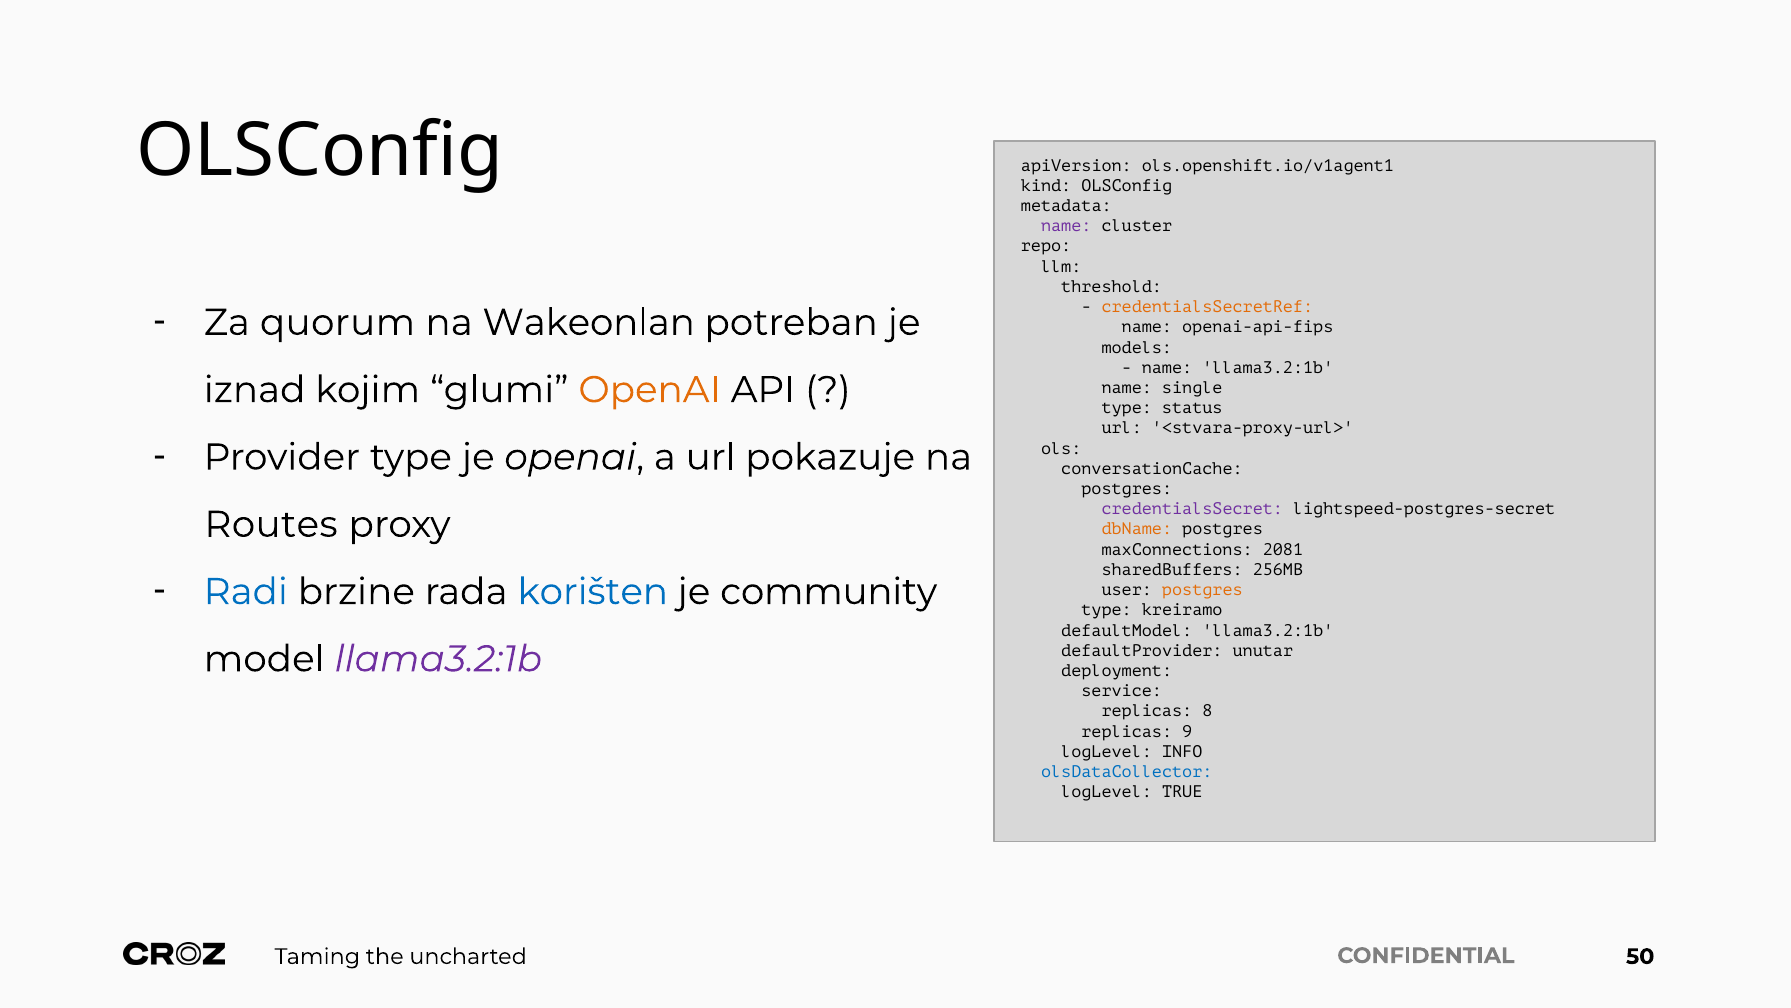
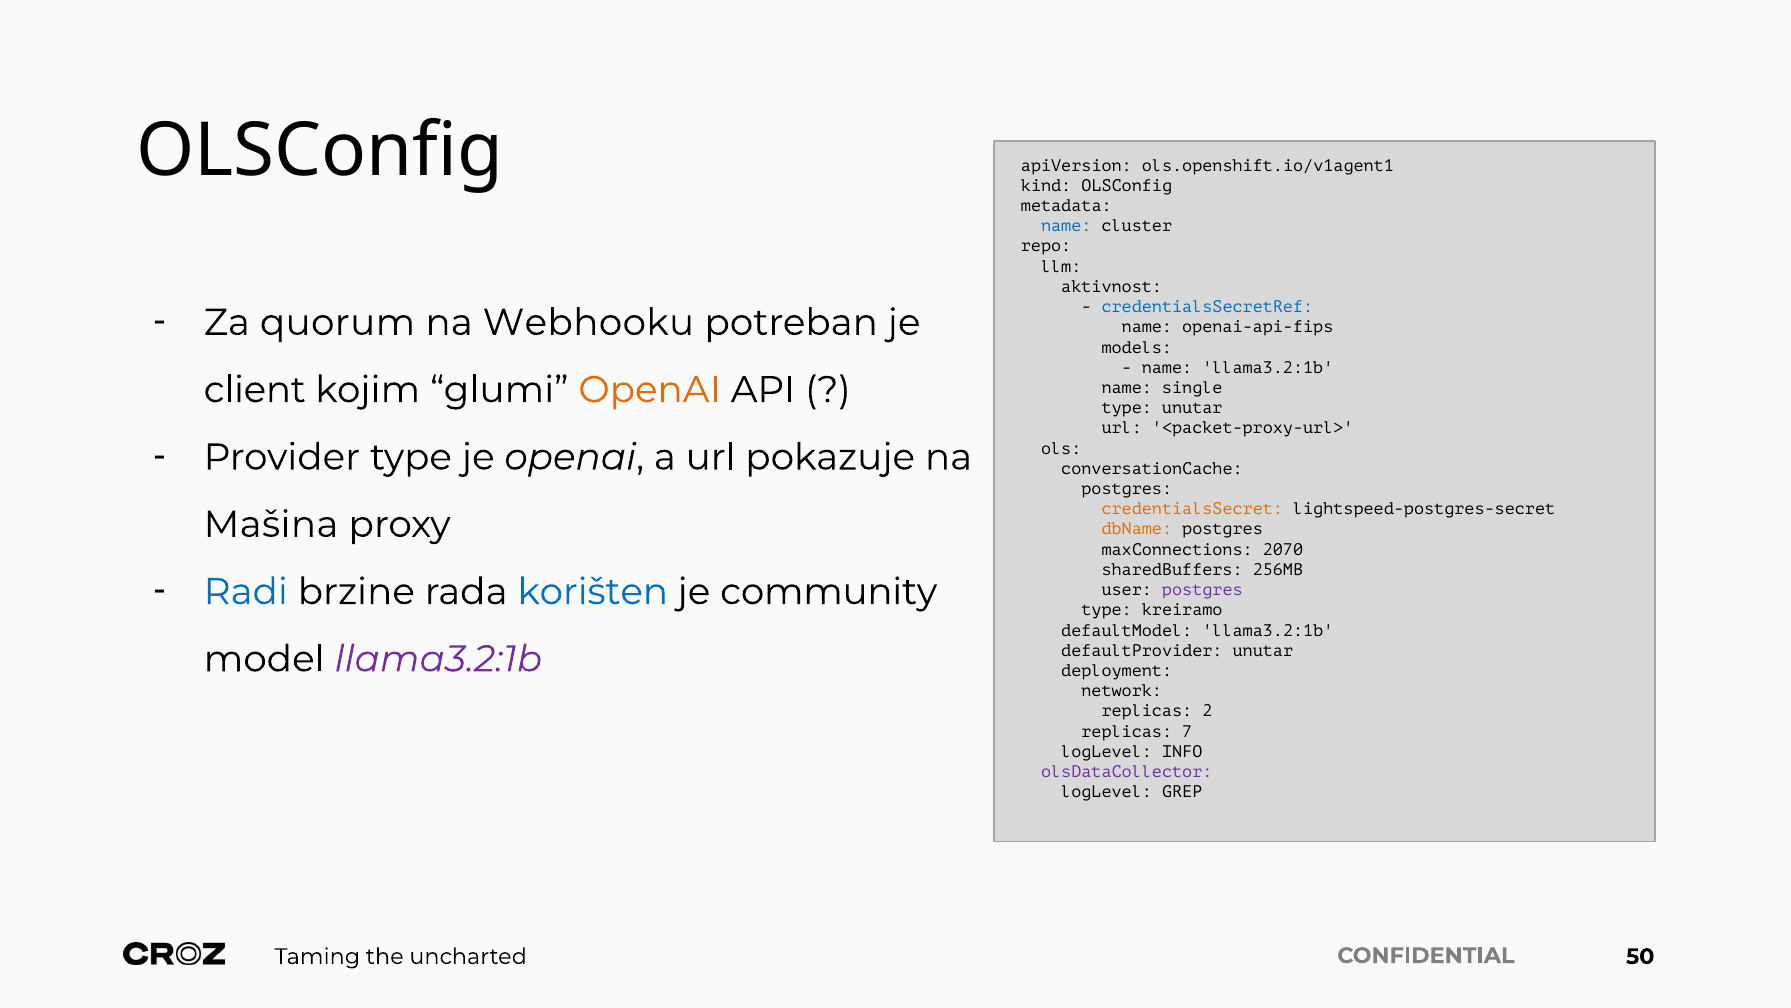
name colour: purple -> blue (1066, 226)
threshold: threshold -> aktivnost (1112, 287)
credentialsSecretRef colour: orange -> blue (1207, 307)
Wakeonlan: Wakeonlan -> Webhooku (588, 322)
iznad: iznad -> client (255, 390)
type status: status -> unutar (1192, 408)
<stvara-proxy-url>: <stvara-proxy-url> -> <packet-proxy-url> (1253, 428)
credentialsSecret colour: purple -> orange (1192, 509)
Routes: Routes -> Mašina (271, 524)
2081: 2081 -> 2070 (1283, 549)
postgres colour: orange -> purple (1202, 590)
service: service -> network (1122, 691)
8: 8 -> 2 (1207, 711)
9: 9 -> 7 (1187, 731)
olsDataCollector colour: blue -> purple (1127, 772)
TRUE: TRUE -> GREP (1182, 792)
